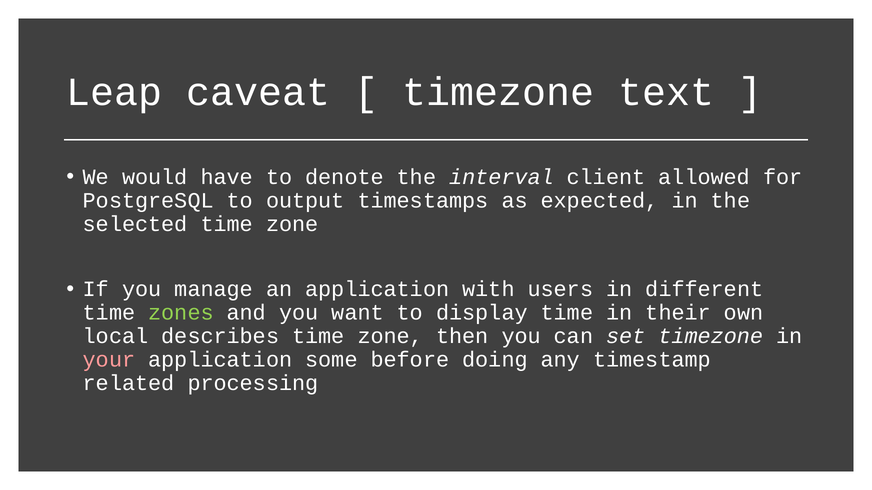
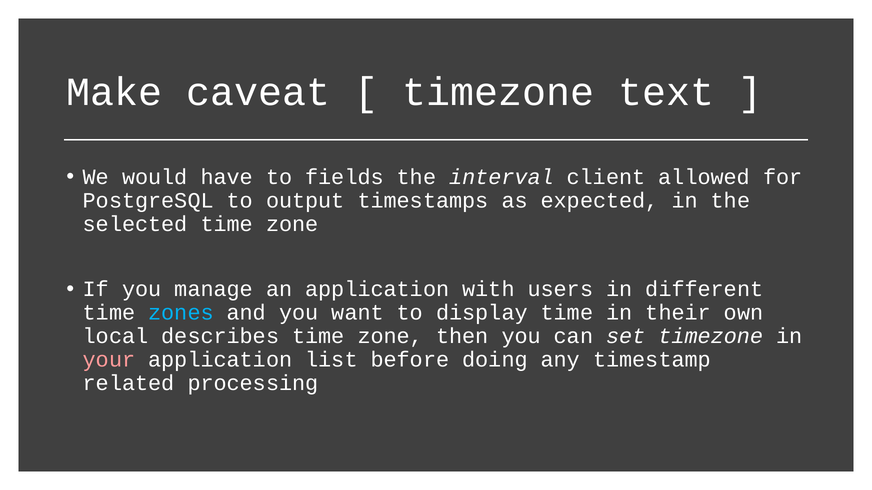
Leap: Leap -> Make (114, 92)
denote: denote -> fields (345, 177)
zones colour: light green -> light blue (181, 313)
some: some -> list (331, 360)
